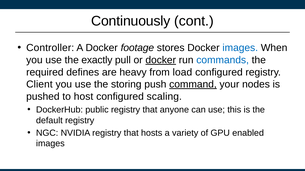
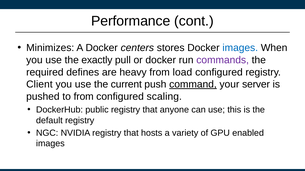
Continuously: Continuously -> Performance (131, 21)
Controller: Controller -> Minimizes (50, 48)
footage: footage -> centers (137, 48)
docker underline: present -> none (161, 60)
commands colour: blue -> purple (223, 60)
storing: storing -> current (126, 85)
nodes: nodes -> server (256, 85)
to host: host -> from (84, 97)
